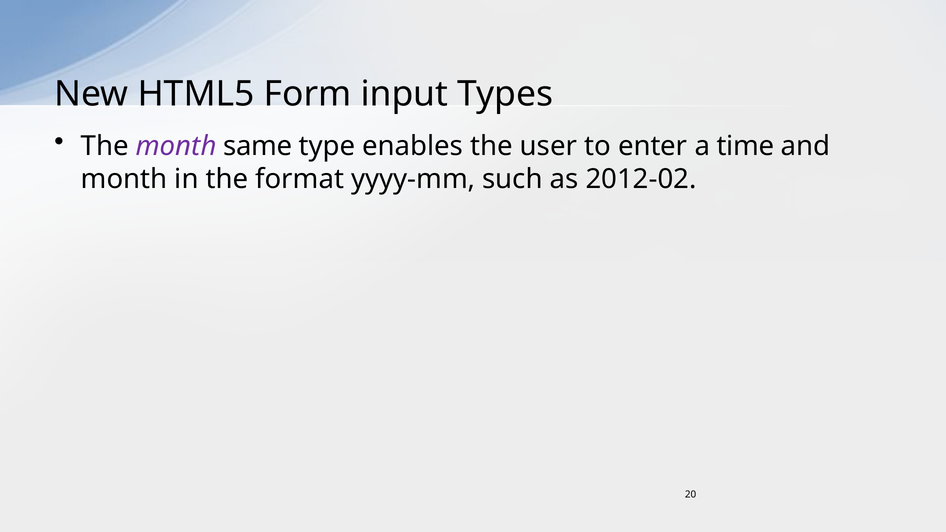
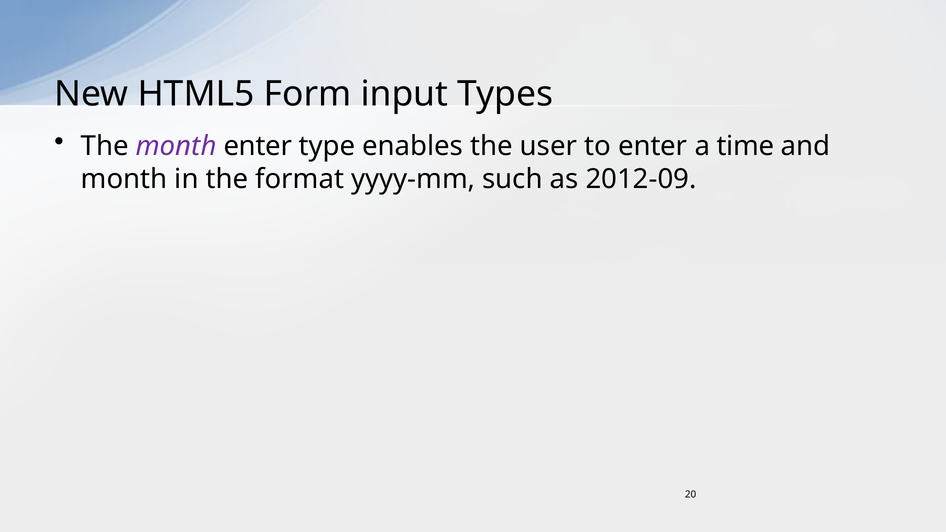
month same: same -> enter (258, 146)
2012-02: 2012-02 -> 2012-09 (641, 179)
